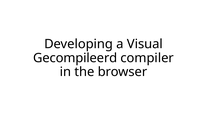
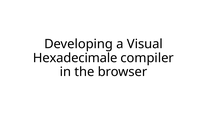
Gecompileerd: Gecompileerd -> Hexadecimale (75, 58)
